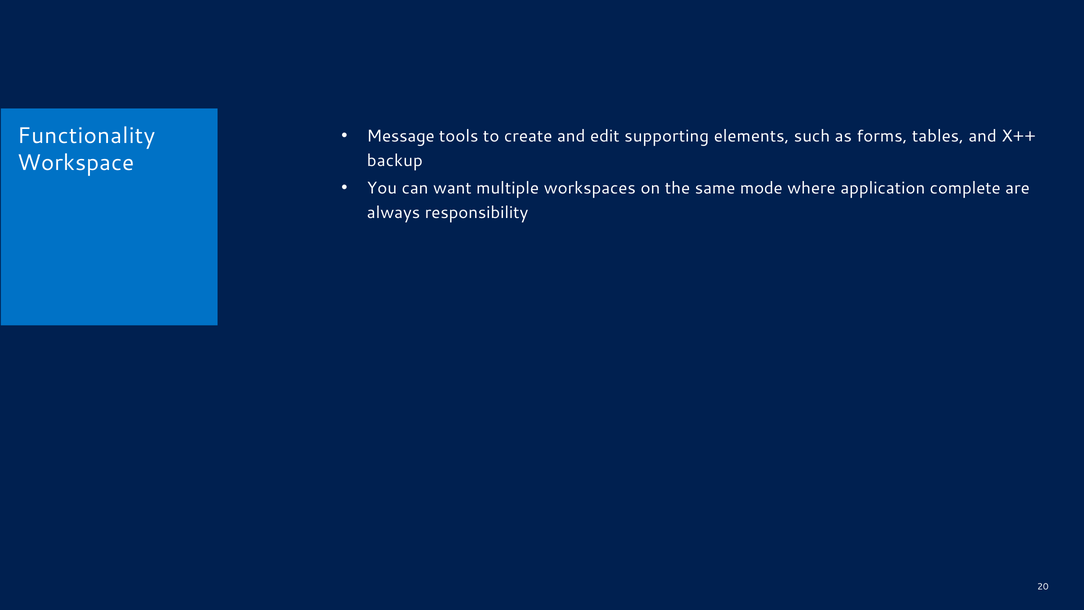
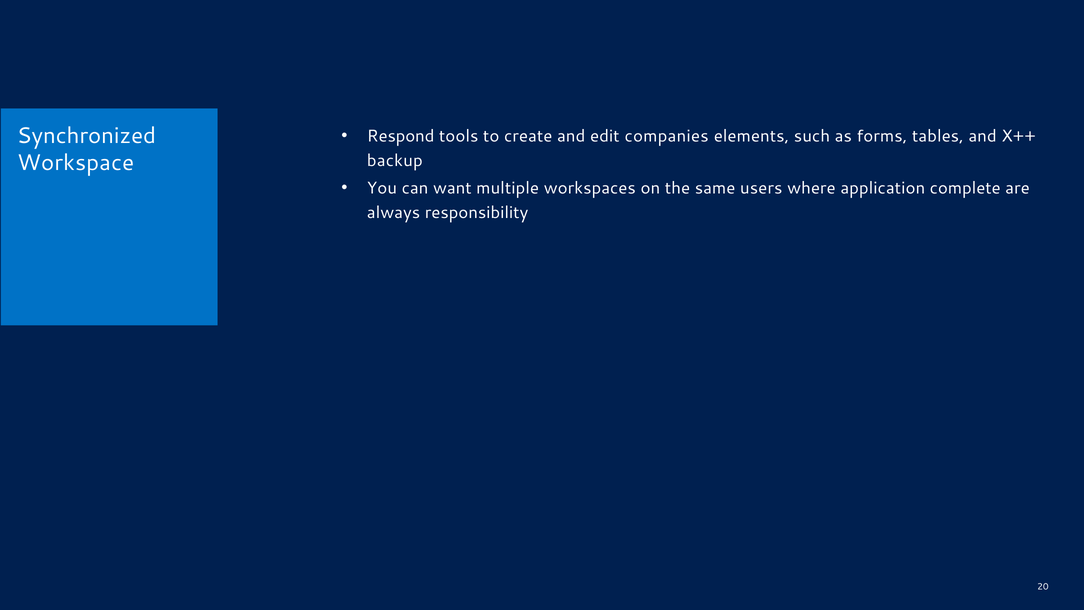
Functionality: Functionality -> Synchronized (86, 136)
Message: Message -> Respond (401, 136)
supporting: supporting -> companies (667, 136)
mode: mode -> users (761, 188)
